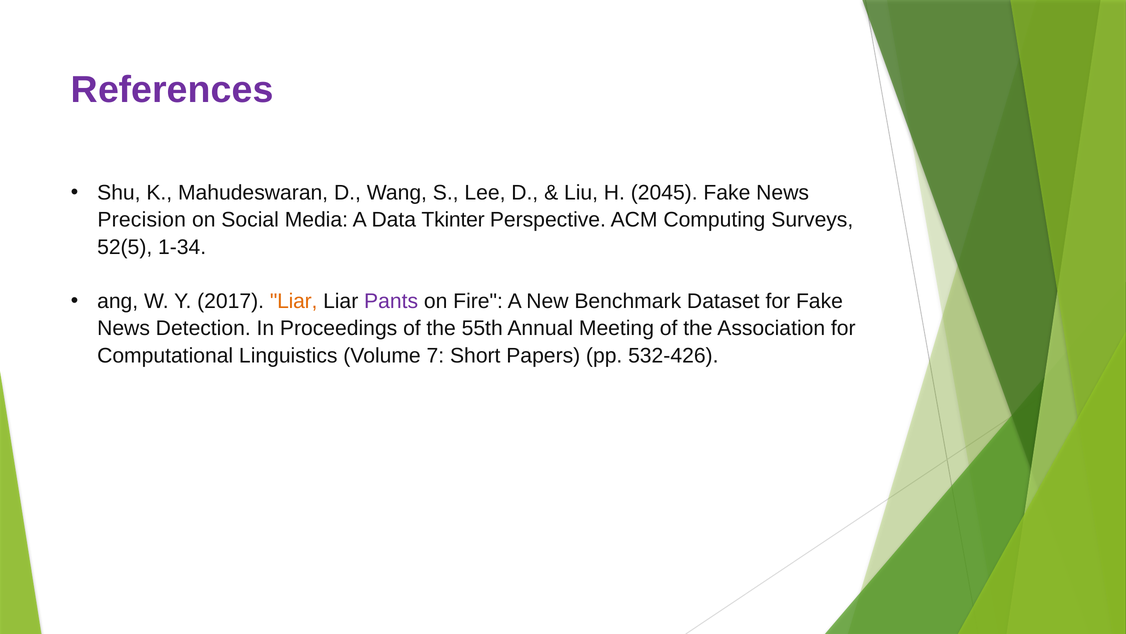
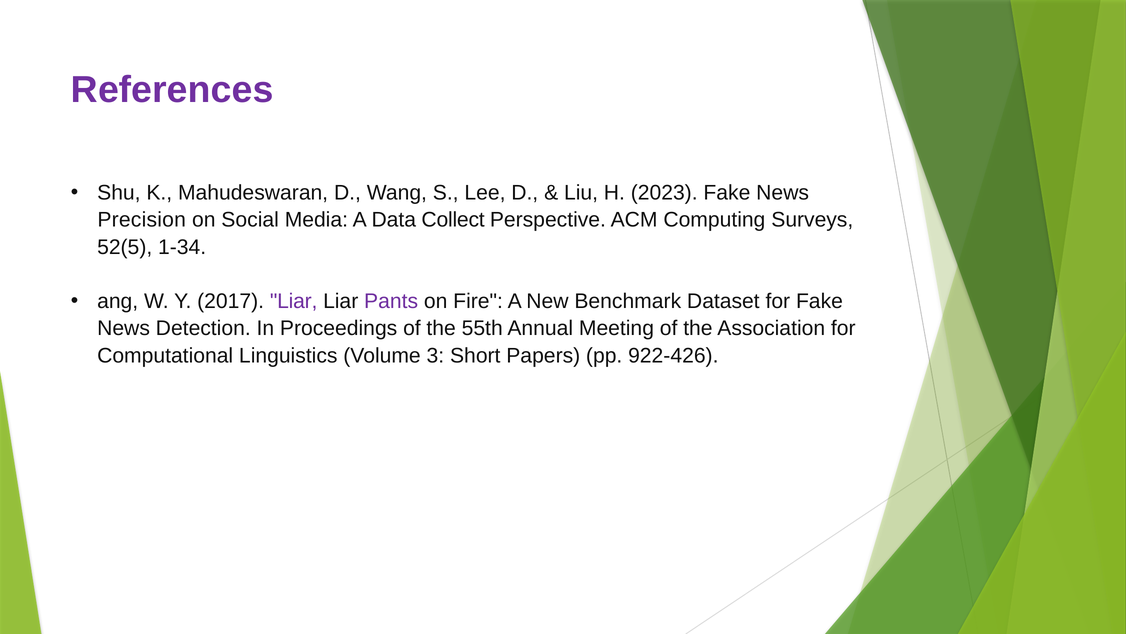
2045: 2045 -> 2023 (664, 193)
Tkinter: Tkinter -> Collect (453, 220)
Liar colour: orange -> purple (294, 301)
7: 7 -> 3 (435, 355)
532-426: 532-426 -> 922-426 (673, 355)
